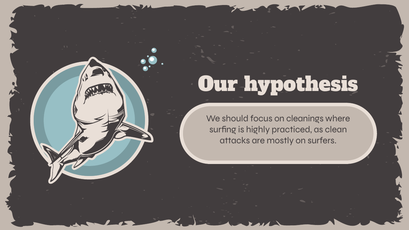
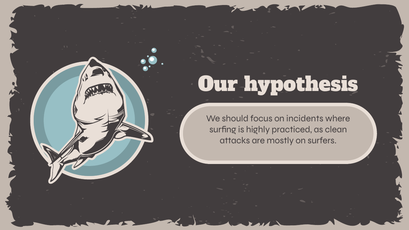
cleanings: cleanings -> incidents (305, 119)
